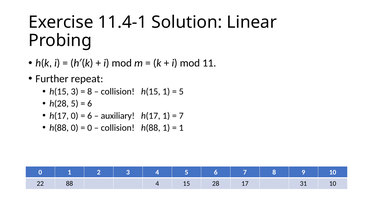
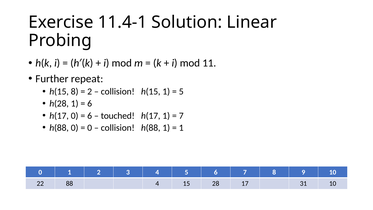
h(15 3: 3 -> 8 (75, 92)
8: 8 -> 2 (90, 92)
h(28 5: 5 -> 1 (75, 104)
auxiliary: auxiliary -> touched (118, 116)
